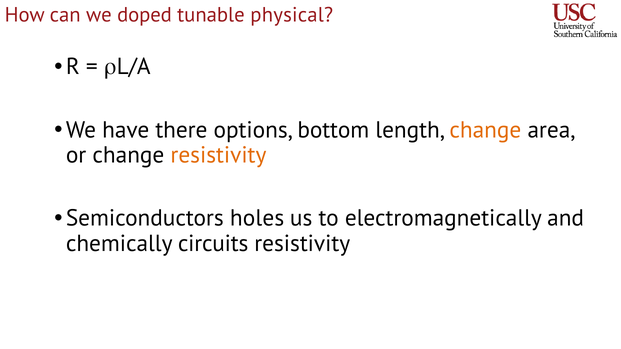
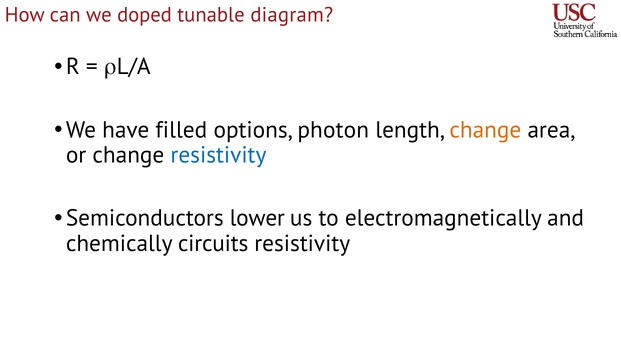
physical: physical -> diagram (292, 15)
there: there -> filled (181, 130)
bottom: bottom -> photon (333, 130)
resistivity colour: orange -> blue (218, 155)
holes: holes -> lower (257, 218)
